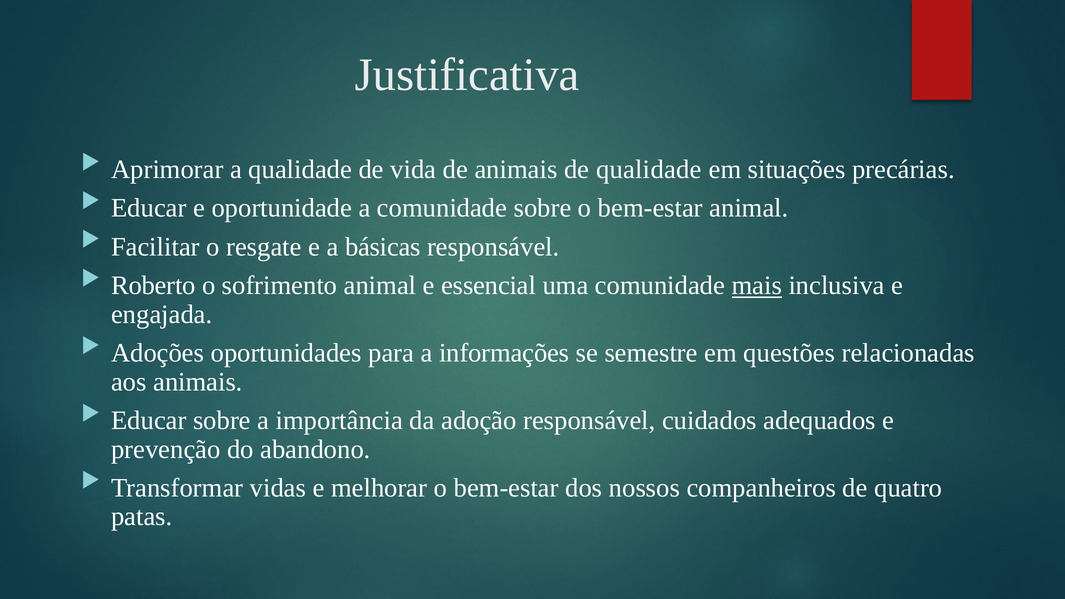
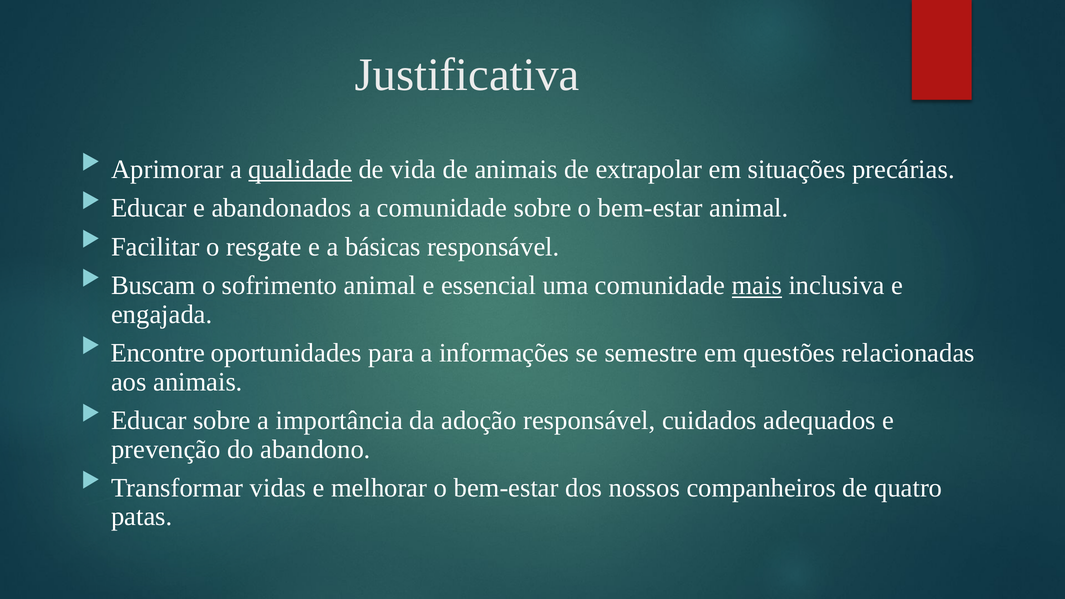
qualidade underline: none -> present (300, 170)
de qualidade: qualidade -> extrapolar (649, 170)
oportunidade: oportunidade -> abandonados (282, 208)
Roberto: Roberto -> Buscam (153, 286)
Adoções: Adoções -> Encontre (158, 353)
